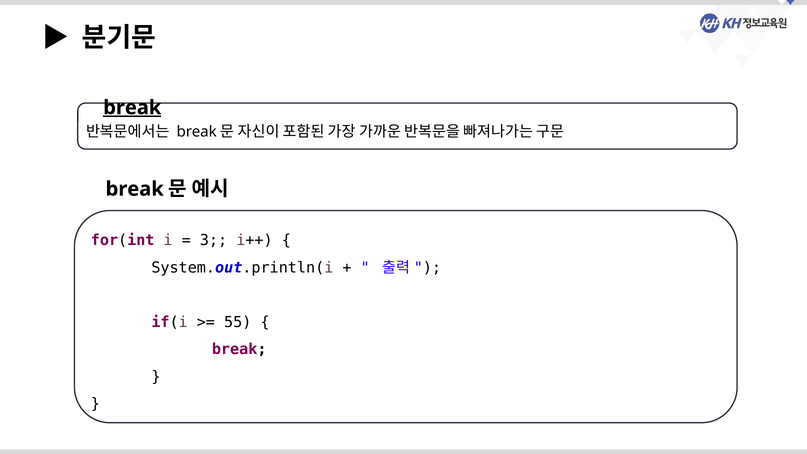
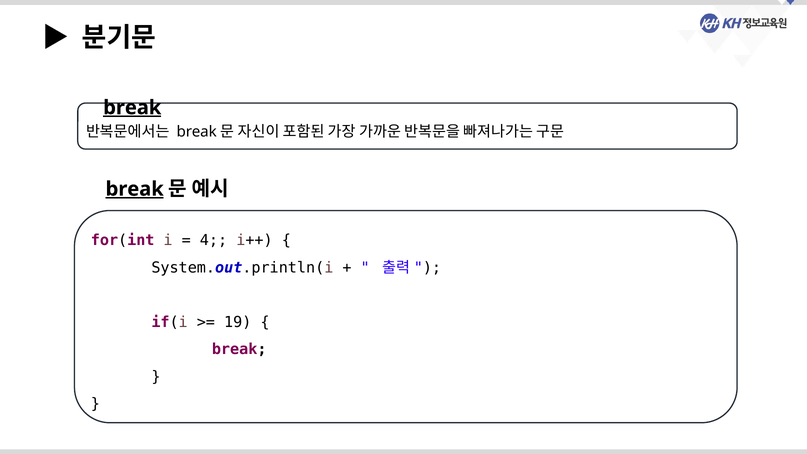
break underline: none -> present (135, 189)
3: 3 -> 4 (213, 240)
55: 55 -> 19 (238, 322)
